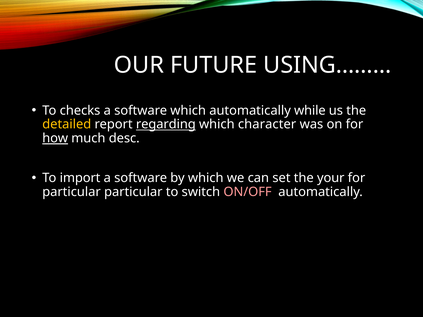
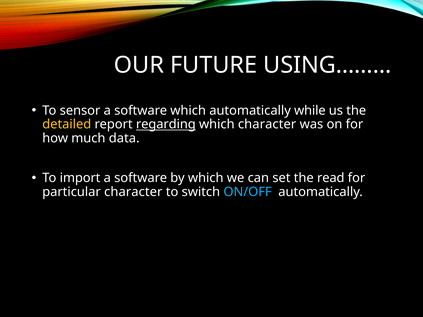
checks: checks -> sensor (80, 111)
how underline: present -> none (55, 138)
desc: desc -> data (124, 138)
your: your -> read (331, 178)
particular particular: particular -> character (133, 192)
ON/OFF colour: pink -> light blue (248, 192)
